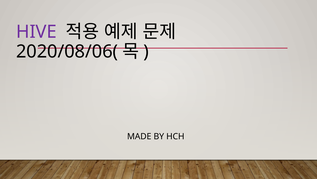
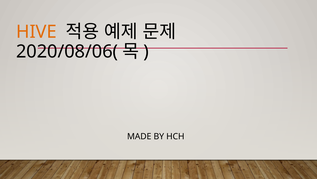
HIVE colour: purple -> orange (36, 32)
